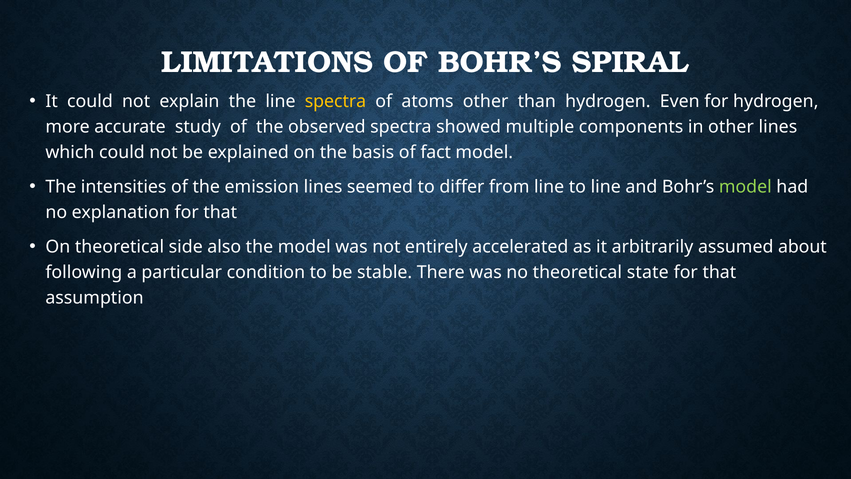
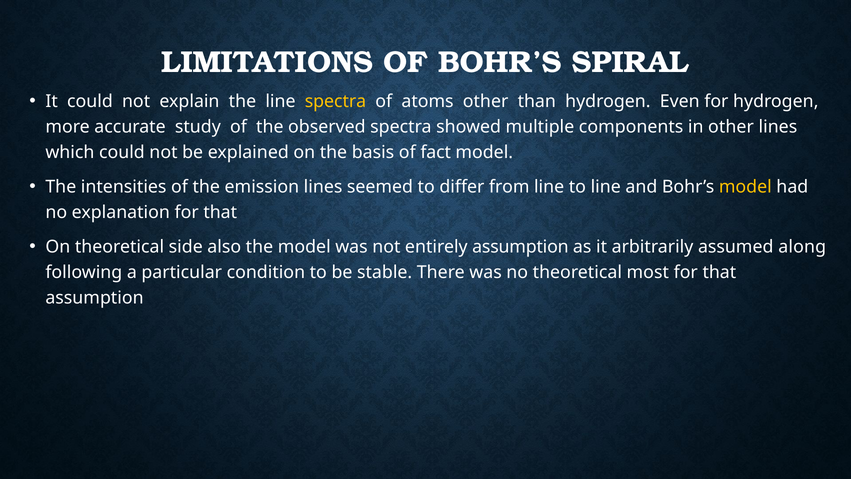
model colour: light green -> yellow (745, 187)
entirely accelerated: accelerated -> assumption (520, 247)
about: about -> along (802, 247)
state: state -> most (648, 272)
